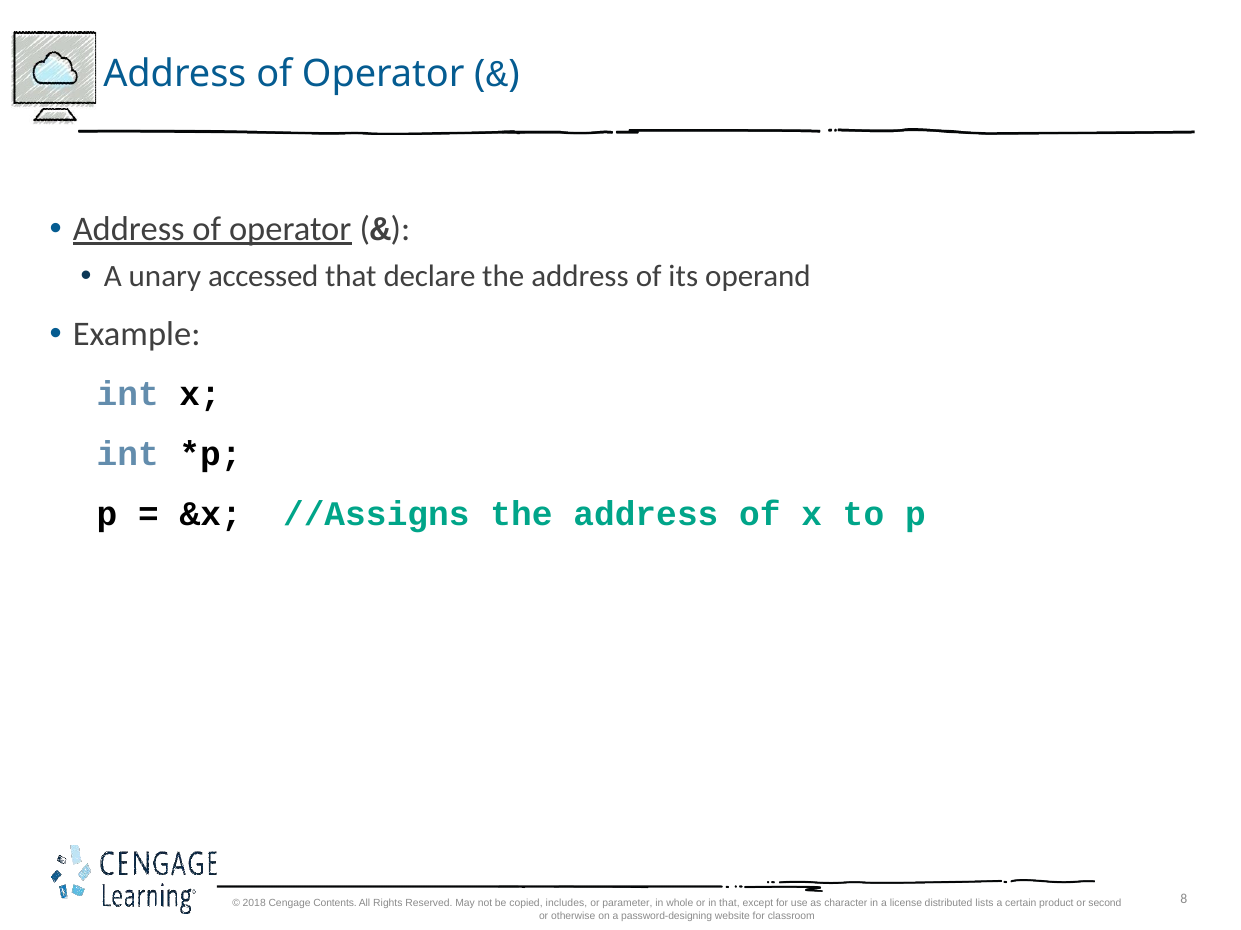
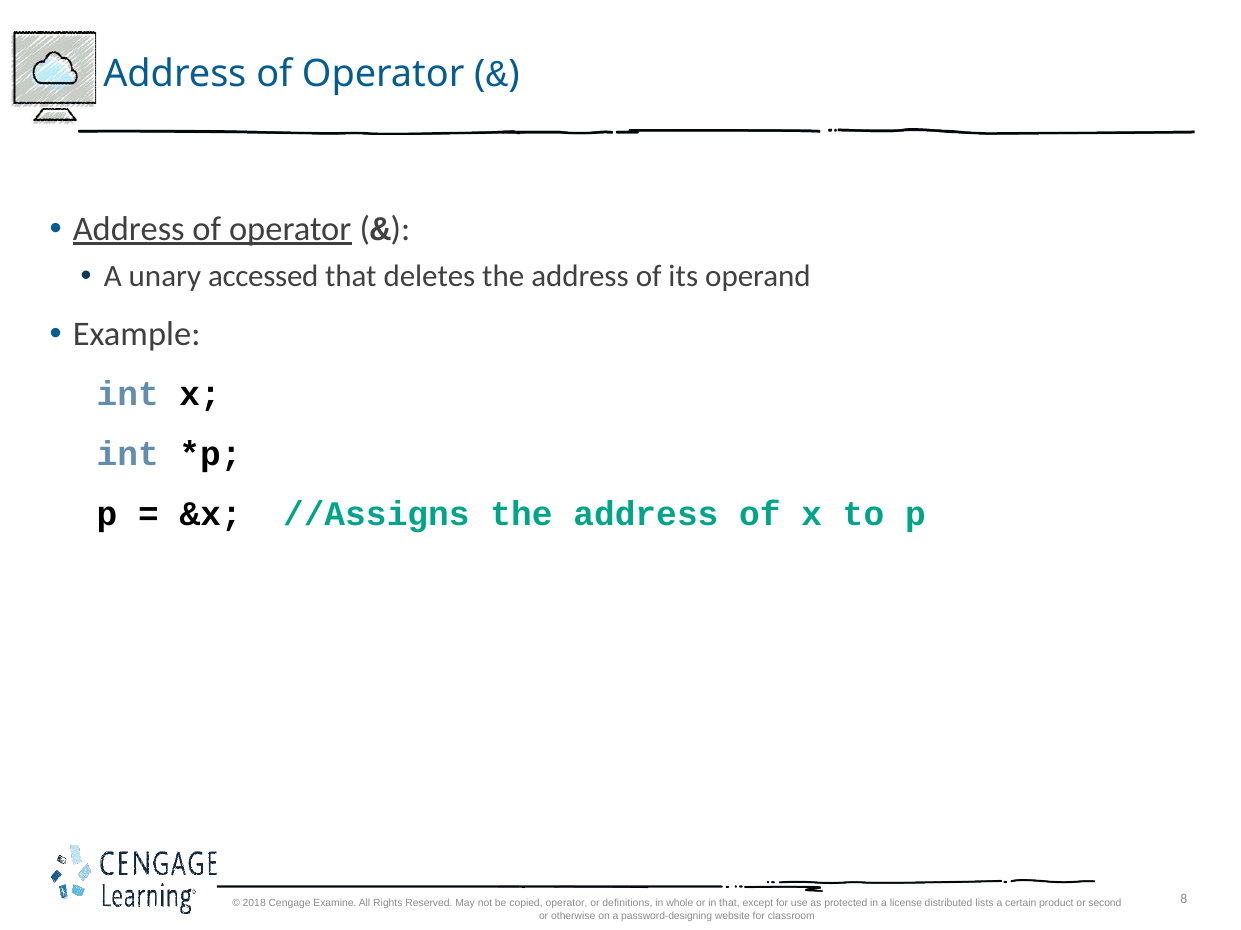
declare: declare -> deletes (429, 277)
Contents: Contents -> Examine (335, 904)
copied includes: includes -> operator (567, 904)
parameter: parameter -> definitions (627, 904)
character: character -> protected (846, 904)
